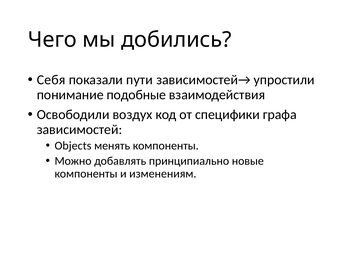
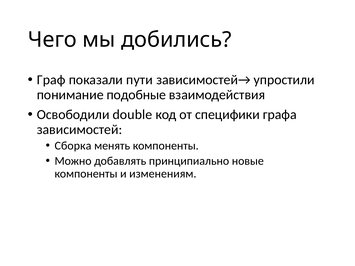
Себя: Себя -> Граф (51, 80)
воздух: воздух -> double (132, 115)
Objects: Objects -> Сборка (73, 146)
